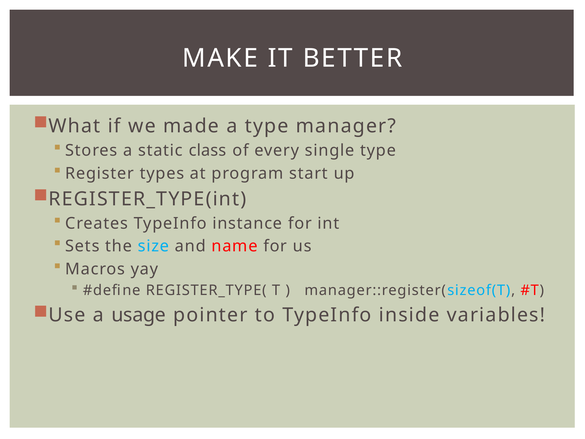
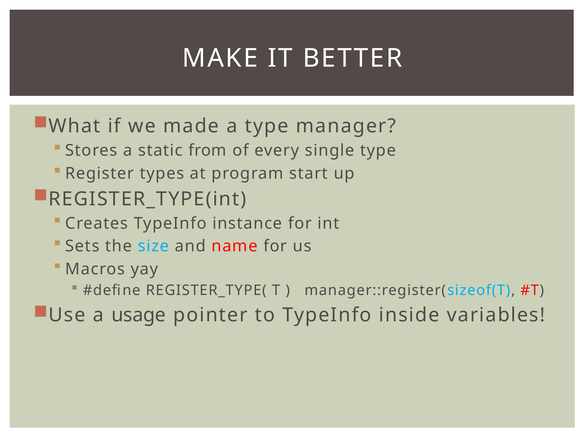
class: class -> from (208, 150)
